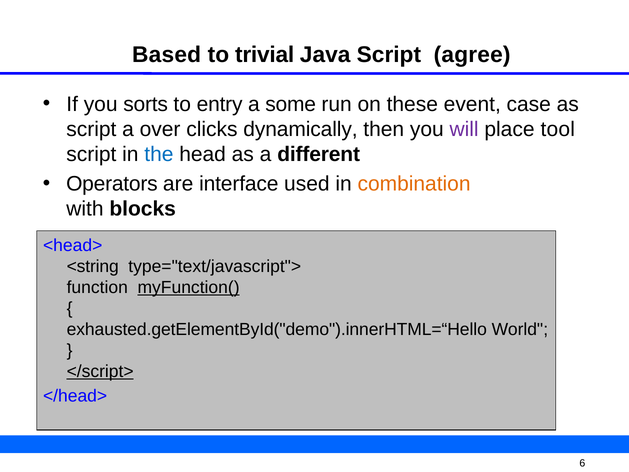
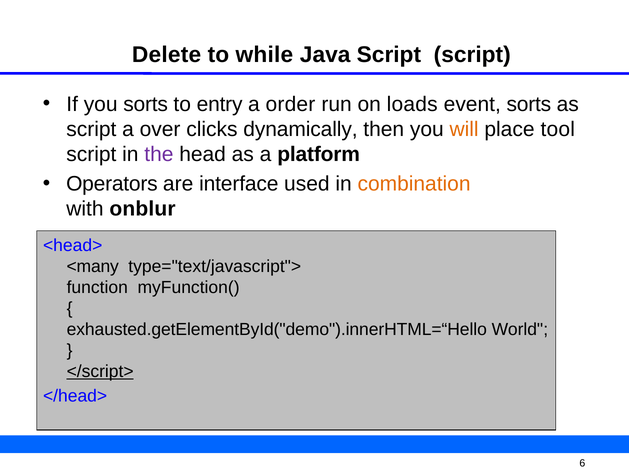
Based: Based -> Delete (167, 55)
trivial: trivial -> while (264, 55)
Script agree: agree -> script (472, 55)
some: some -> order (290, 104)
these: these -> loads (412, 104)
event case: case -> sorts (529, 104)
will colour: purple -> orange (464, 129)
the colour: blue -> purple (159, 154)
different: different -> platform (319, 154)
blocks: blocks -> onblur (143, 209)
<string: <string -> <many (93, 266)
myFunction( underline: present -> none (189, 287)
